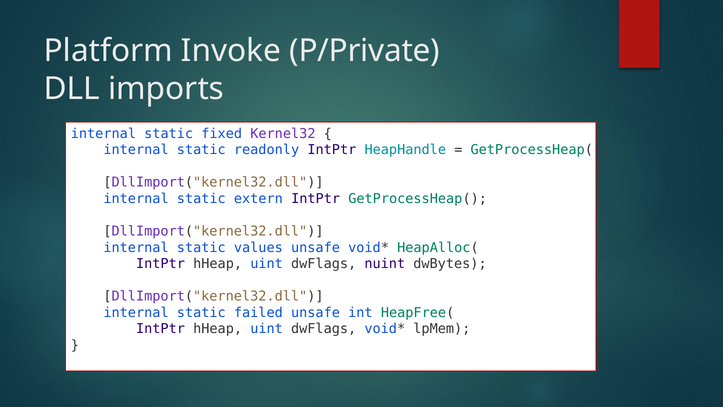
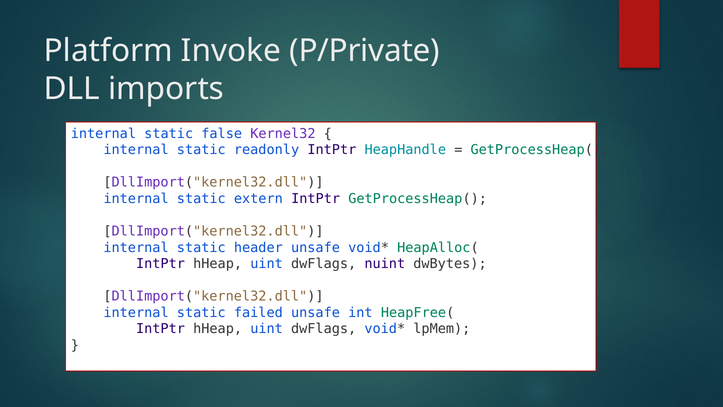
fixed: fixed -> false (222, 134)
values: values -> header (258, 247)
